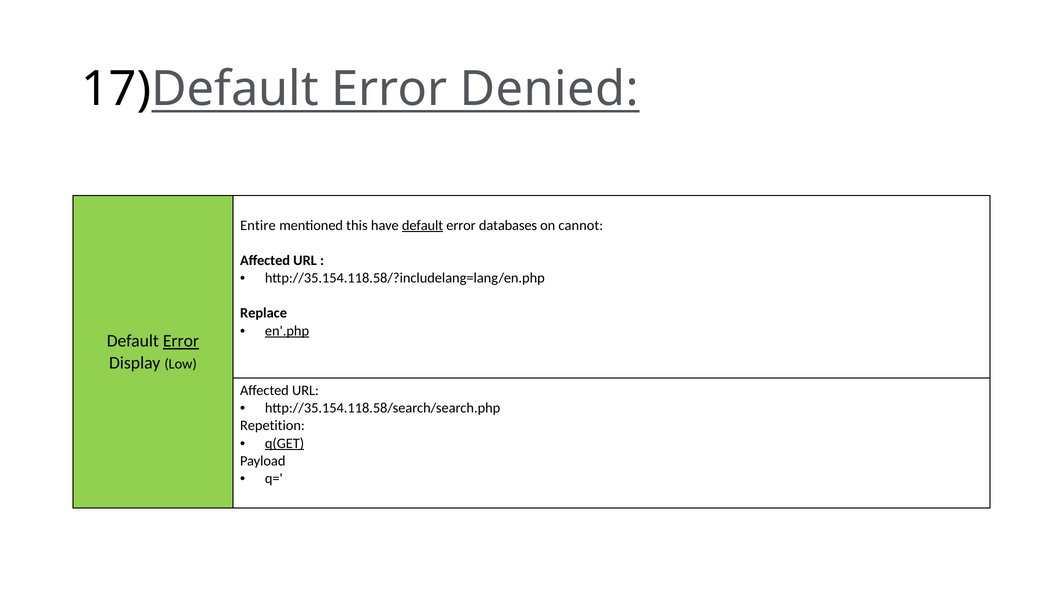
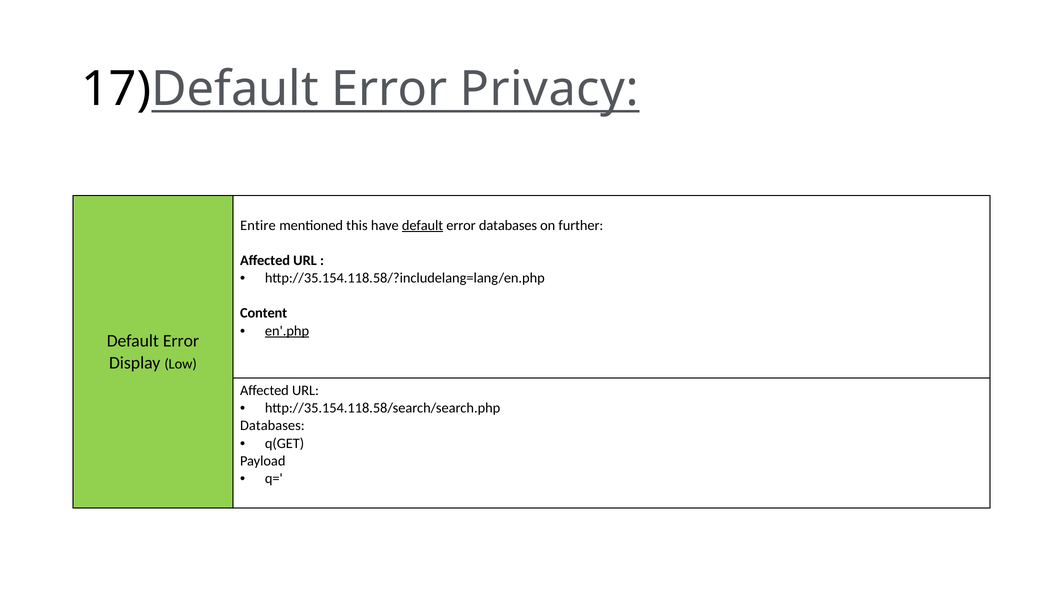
Denied: Denied -> Privacy (549, 89)
cannot: cannot -> further (581, 225)
Replace: Replace -> Content (264, 313)
Error underline: present -> none (181, 341)
Repetition: Repetition -> Databases (272, 426)
q(GET underline: present -> none (285, 443)
